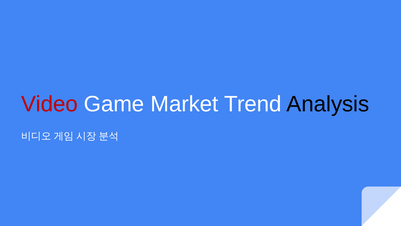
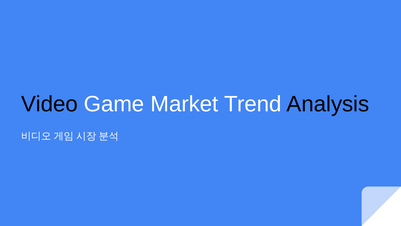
Video colour: red -> black (49, 104)
